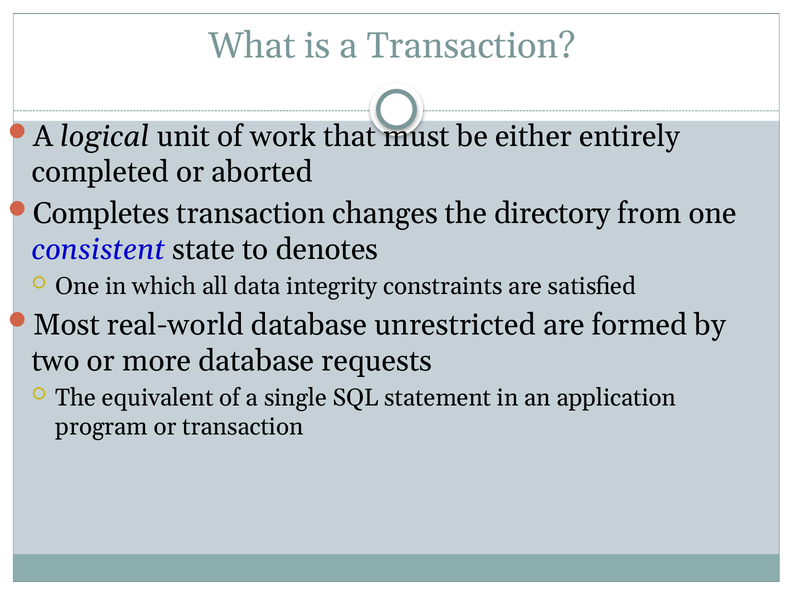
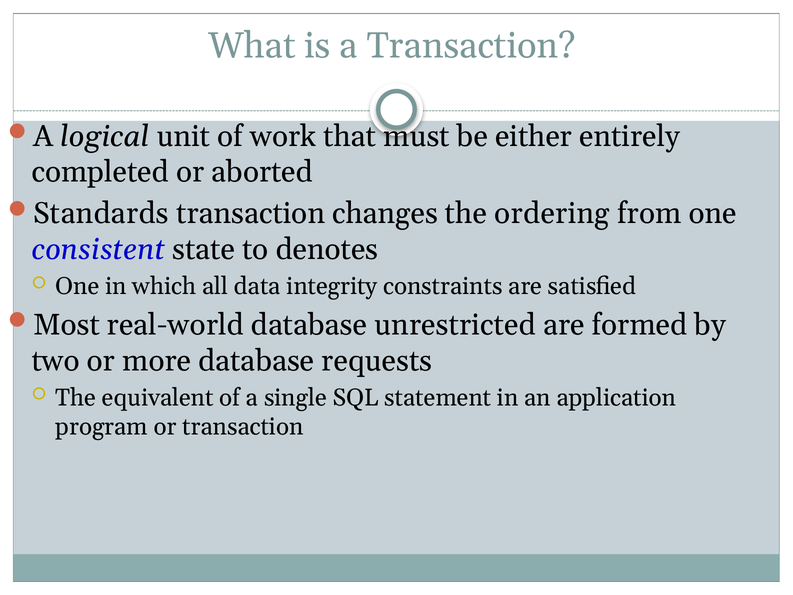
Completes: Completes -> Standards (101, 214)
directory: directory -> ordering (552, 214)
